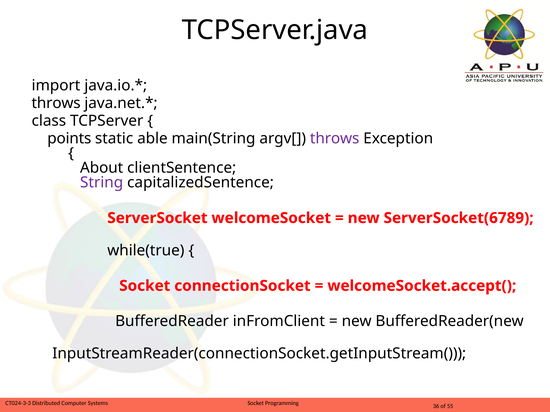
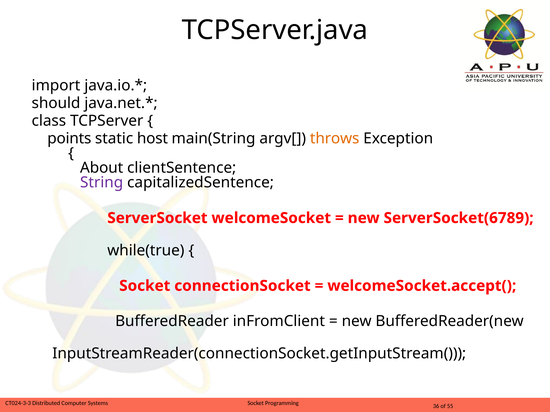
throws: throws -> should (56, 103)
able: able -> host (152, 139)
throws colour: purple -> orange (335, 139)
